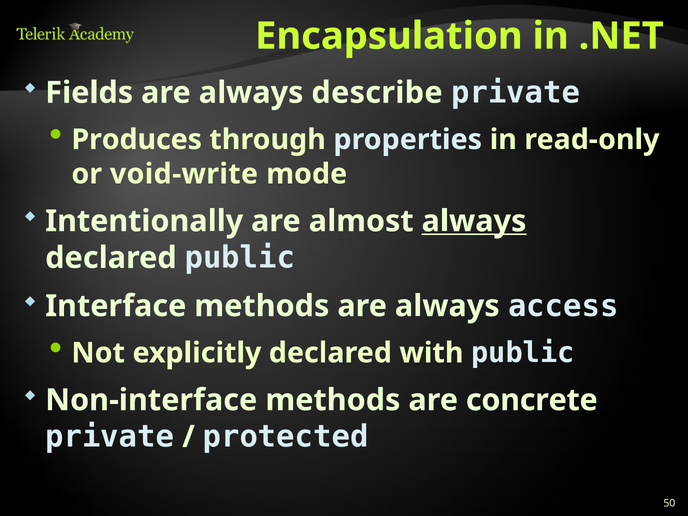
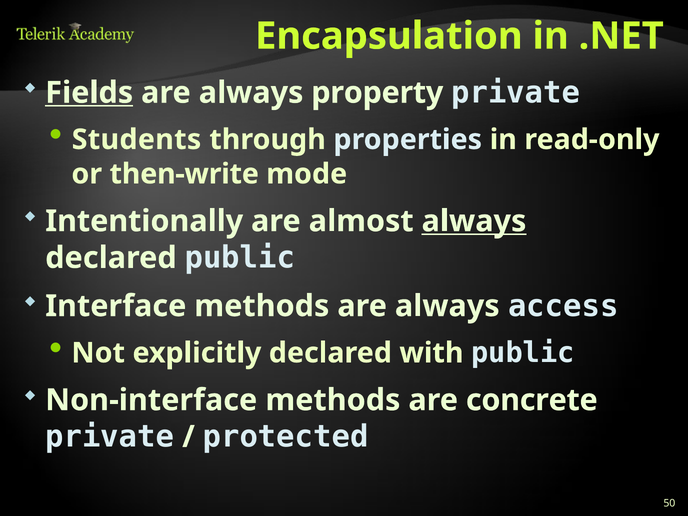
Fields underline: none -> present (89, 93)
describe: describe -> property (377, 93)
Produces: Produces -> Students (136, 140)
void-write: void-write -> then-write (184, 174)
